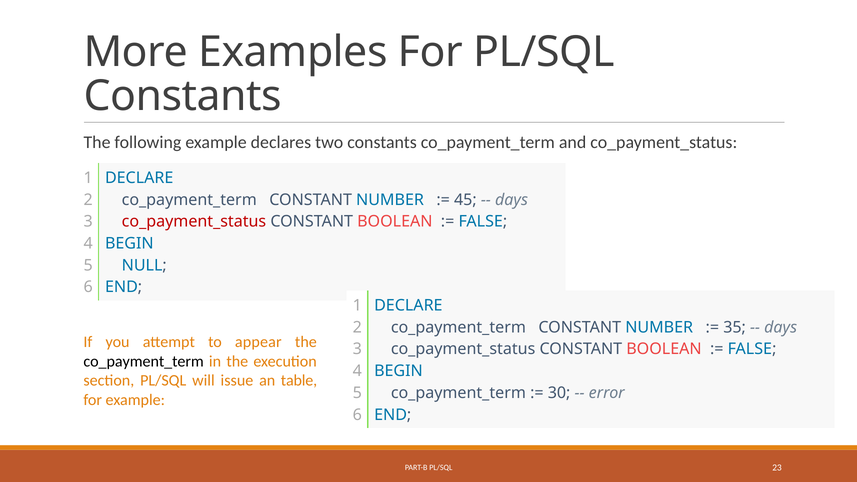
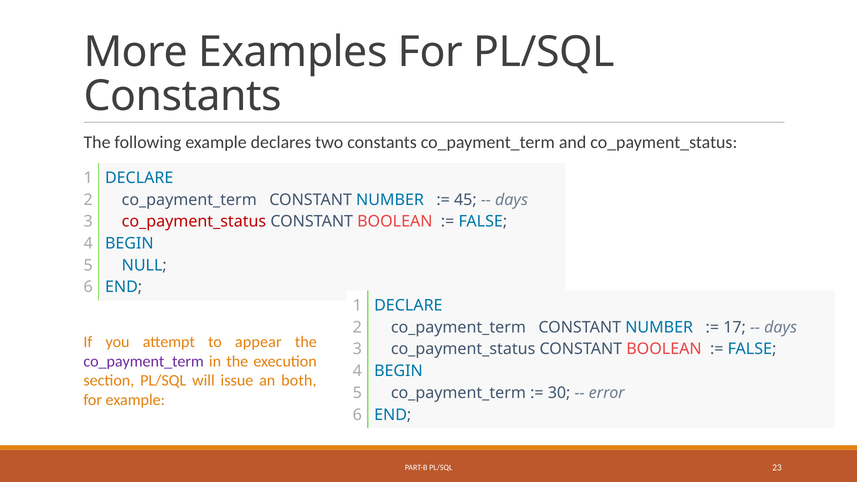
35: 35 -> 17 (735, 327)
co_payment_term colour: black -> purple (144, 361)
table: table -> both (299, 381)
